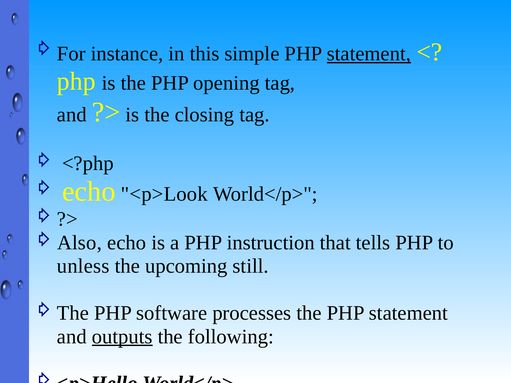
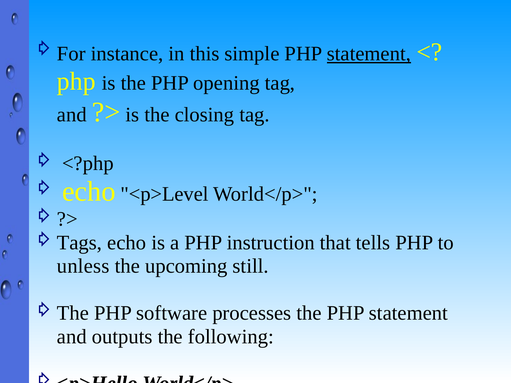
<p>Look: <p>Look -> <p>Level (165, 194)
Also: Also -> Tags (80, 243)
outputs underline: present -> none (122, 337)
